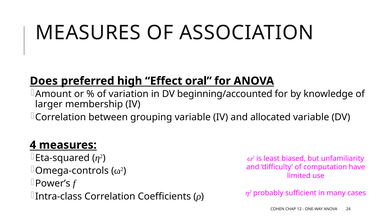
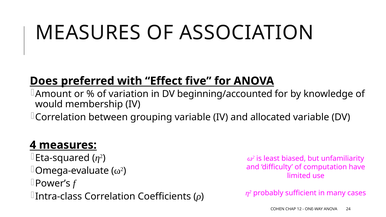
high: high -> with (130, 81)
oral: oral -> five (198, 81)
larger: larger -> would (49, 104)
Omega-controls: Omega-controls -> Omega-evaluate (72, 171)
